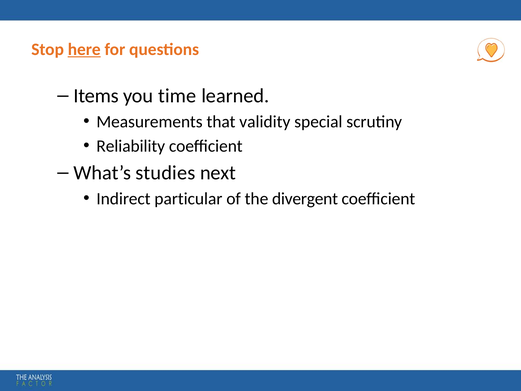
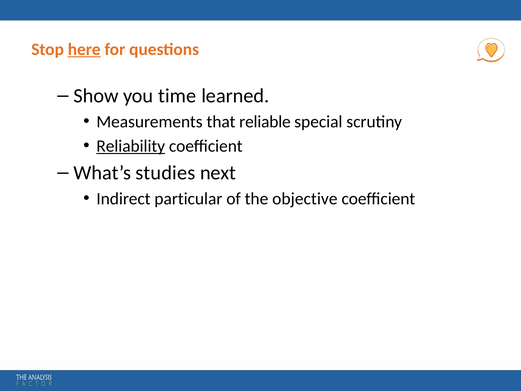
Items: Items -> Show (96, 96)
validity: validity -> reliable (265, 122)
Reliability underline: none -> present (131, 146)
divergent: divergent -> objective (305, 199)
